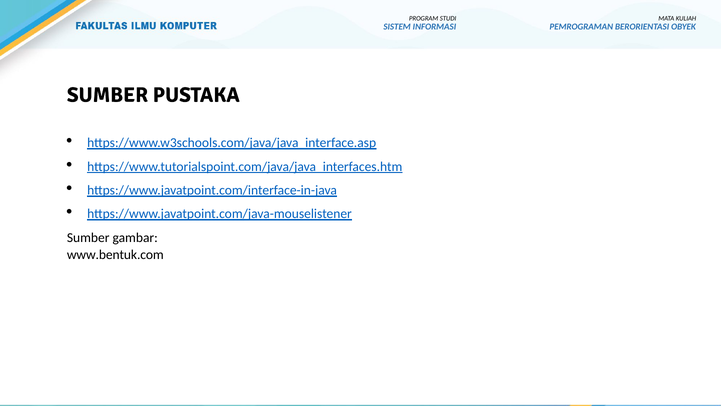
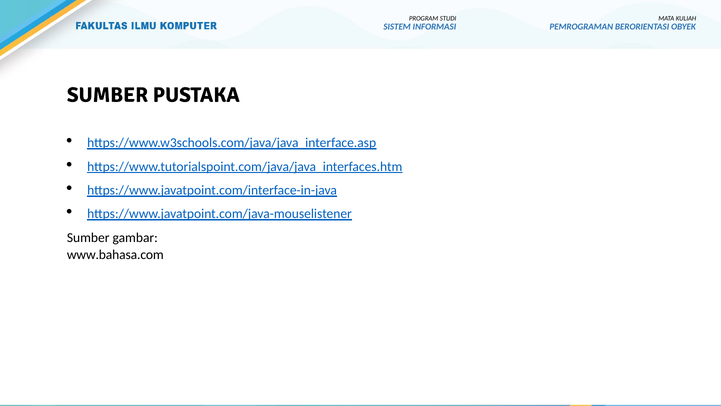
www.bentuk.com: www.bentuk.com -> www.bahasa.com (115, 255)
